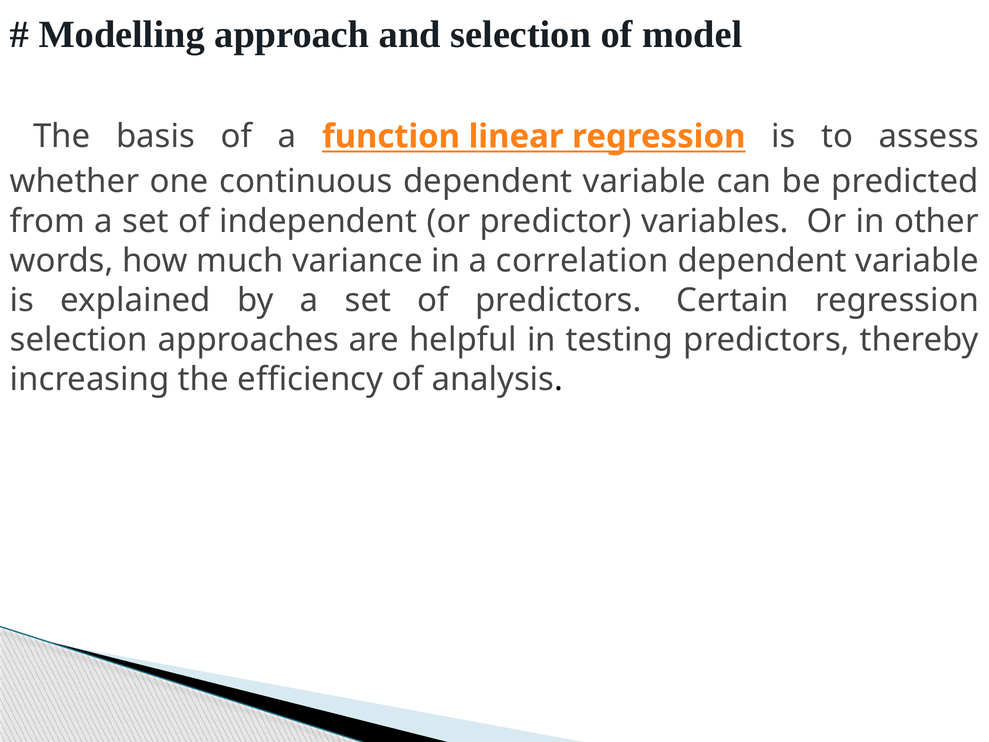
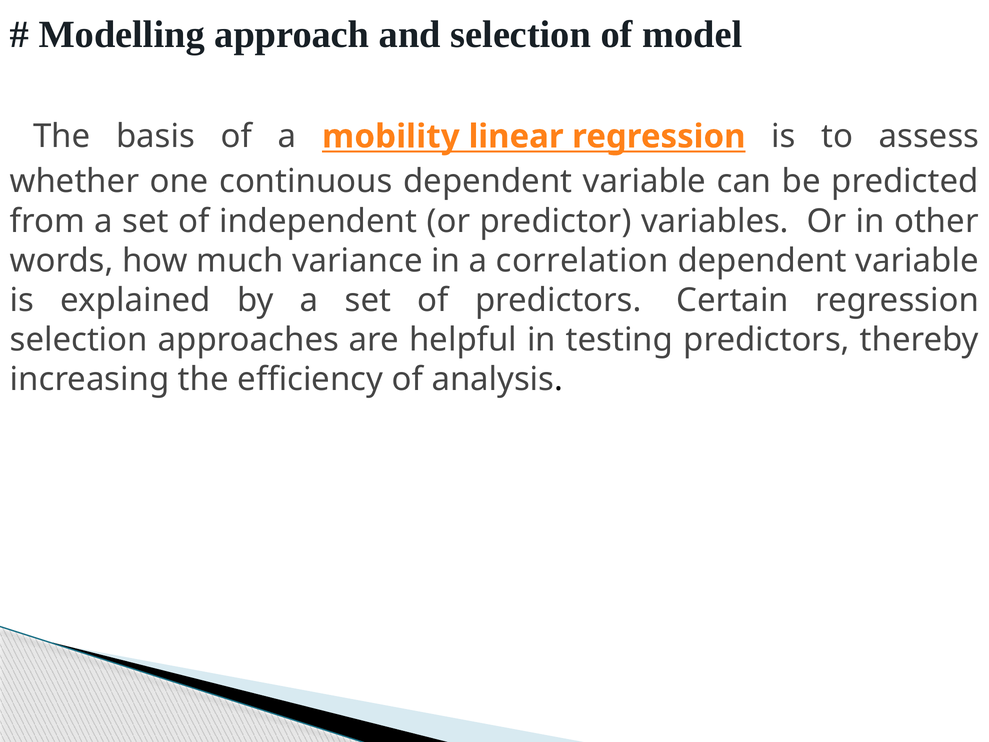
function: function -> mobility (391, 136)
